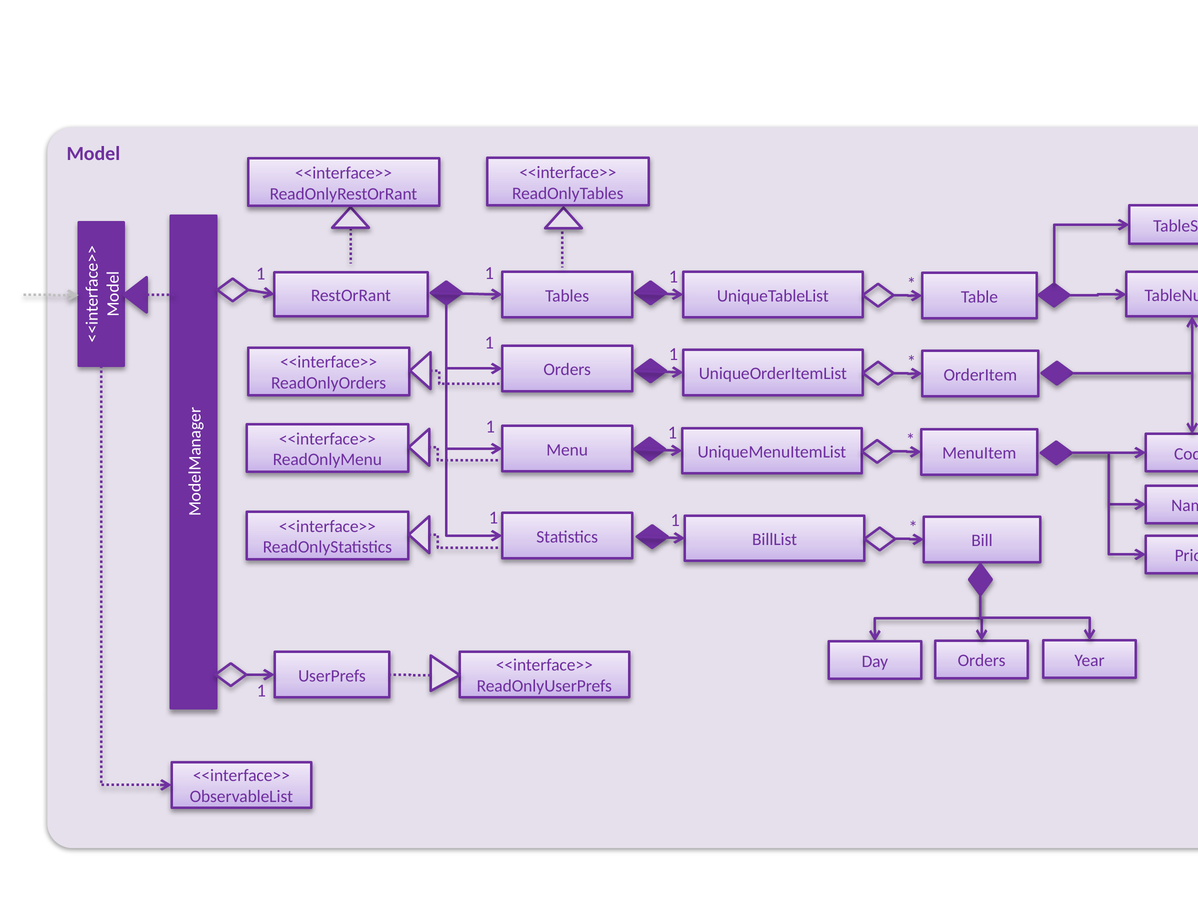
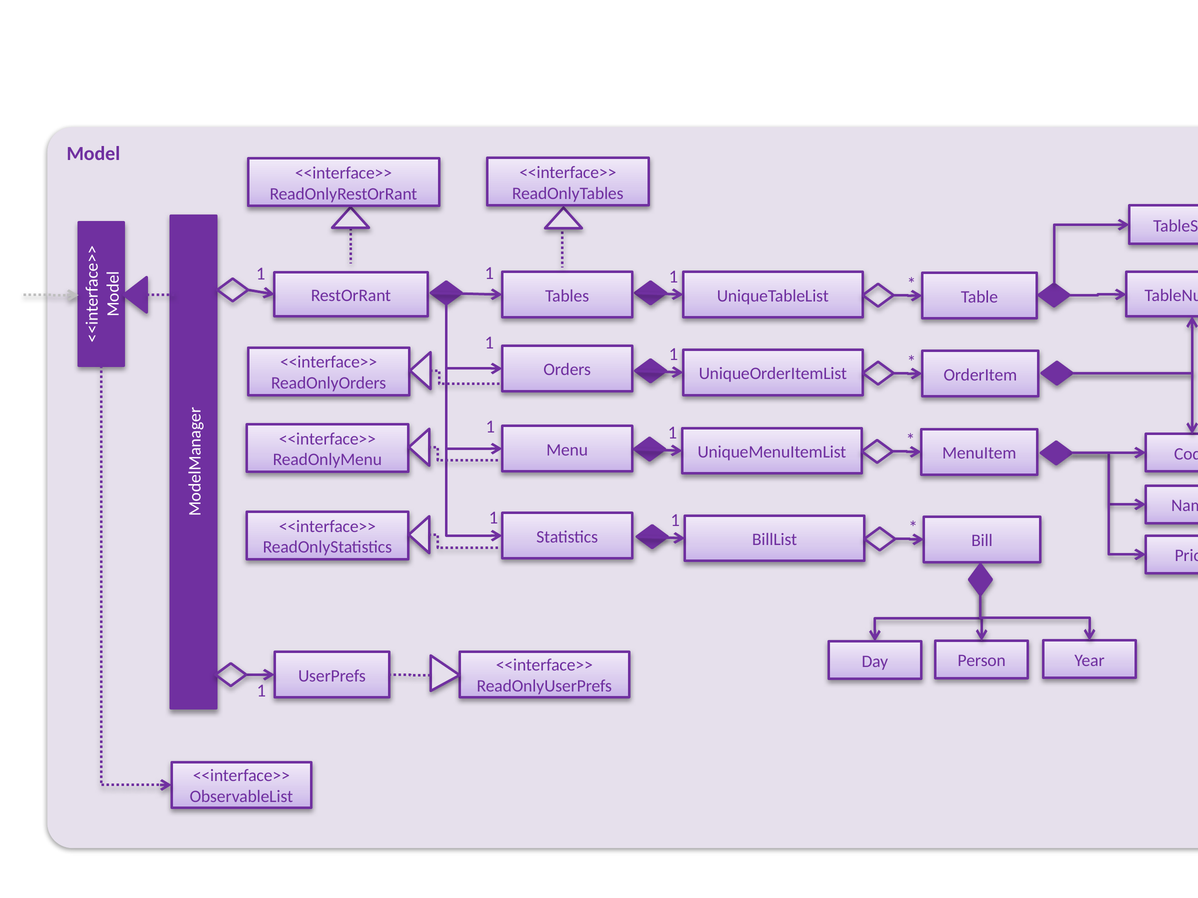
Orders: Orders -> Person (982, 661)
